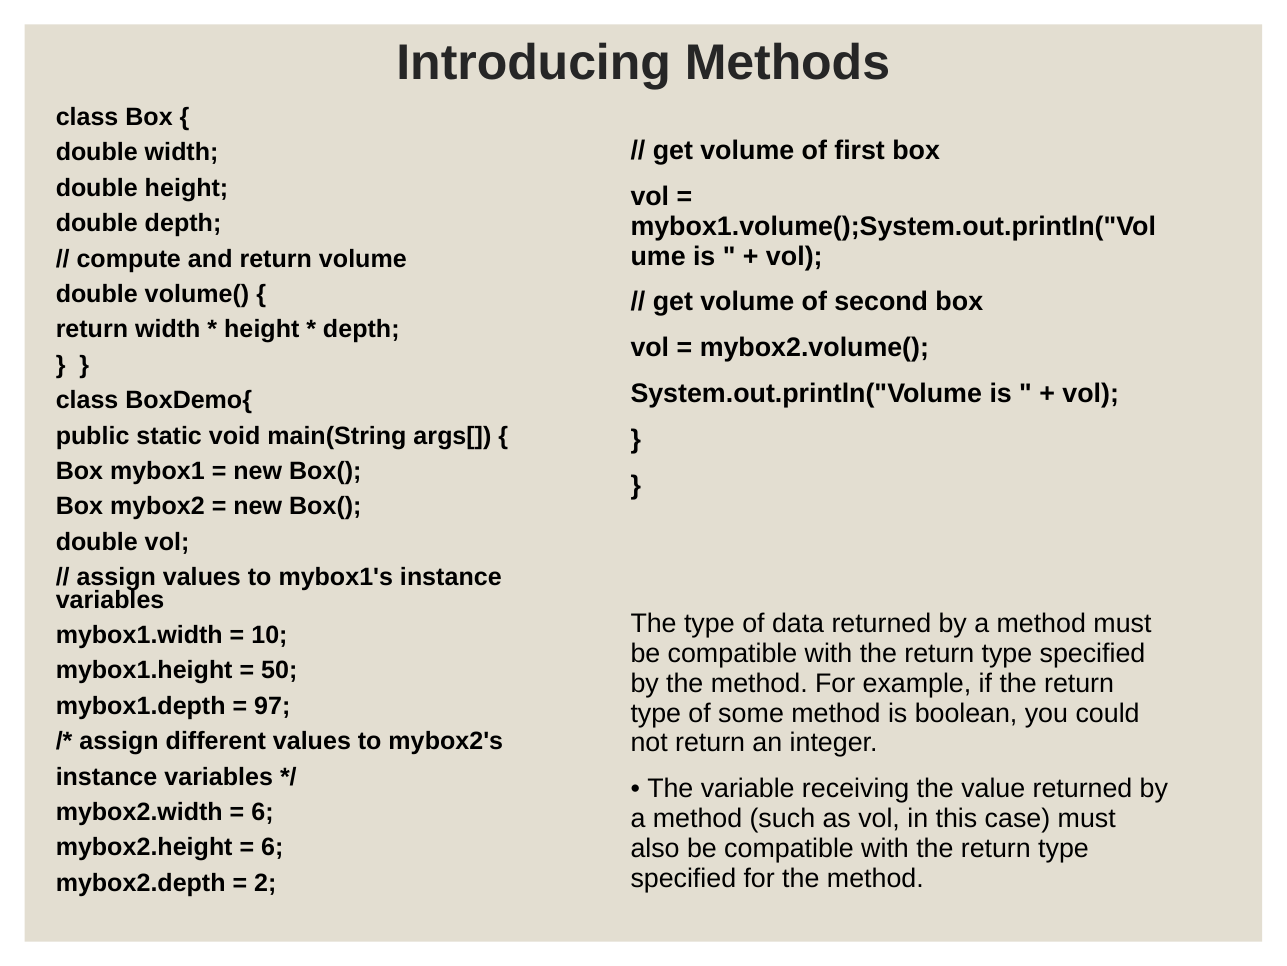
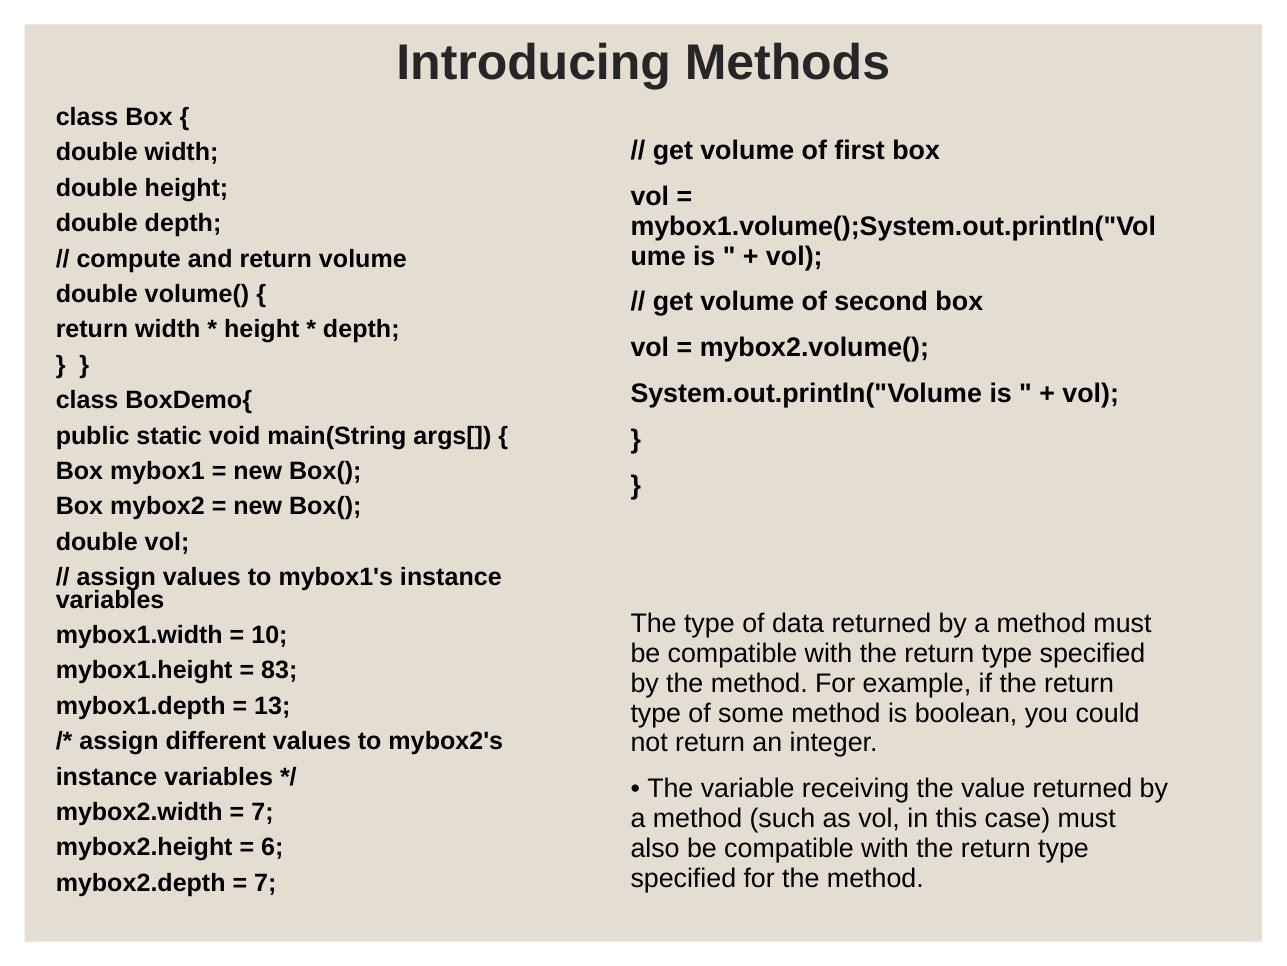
50: 50 -> 83 (279, 670)
97: 97 -> 13 (272, 706)
6: 6 -> 7 (263, 812)
2: 2 -> 7 (265, 882)
